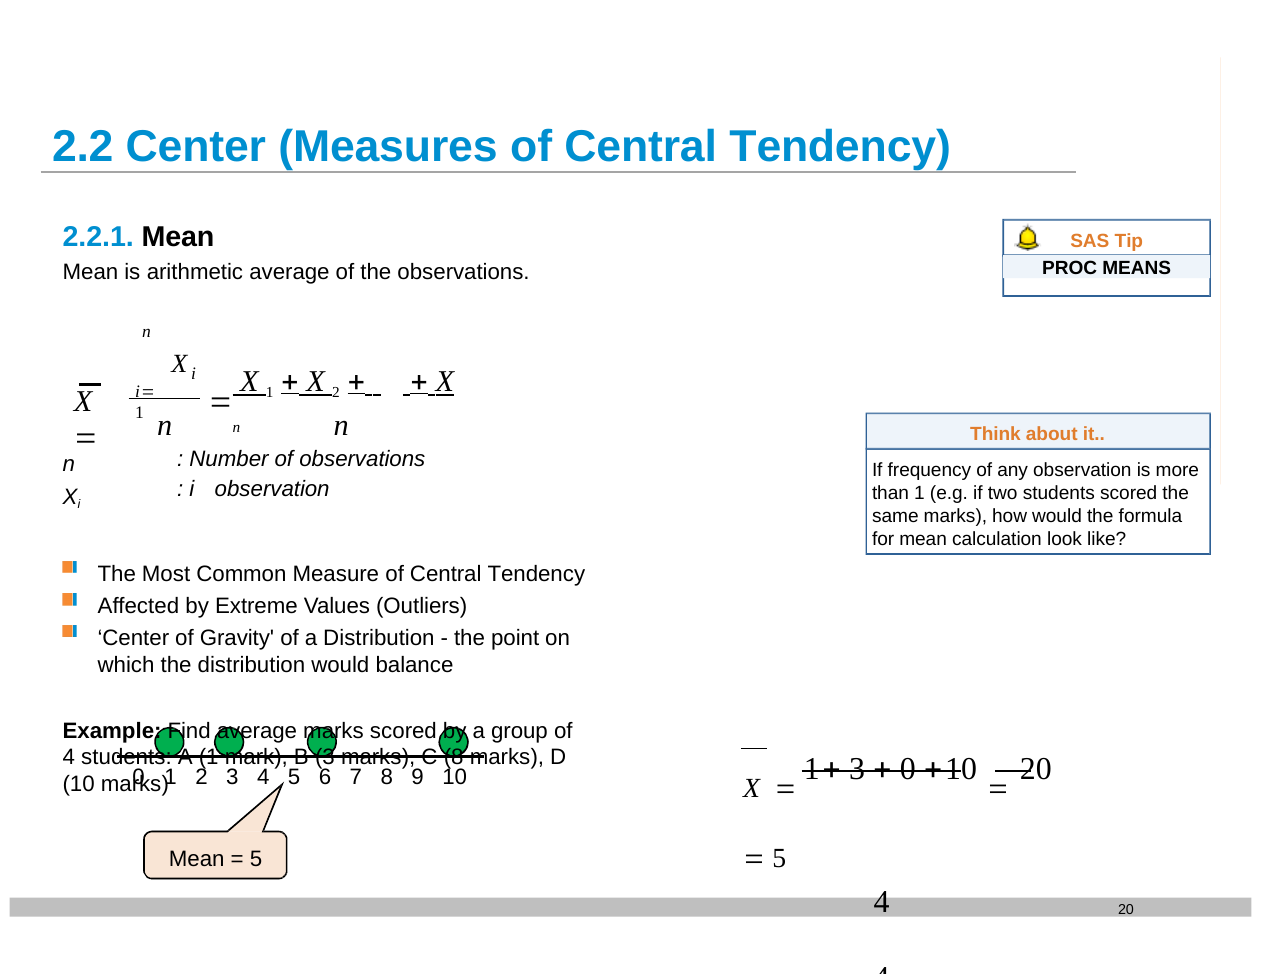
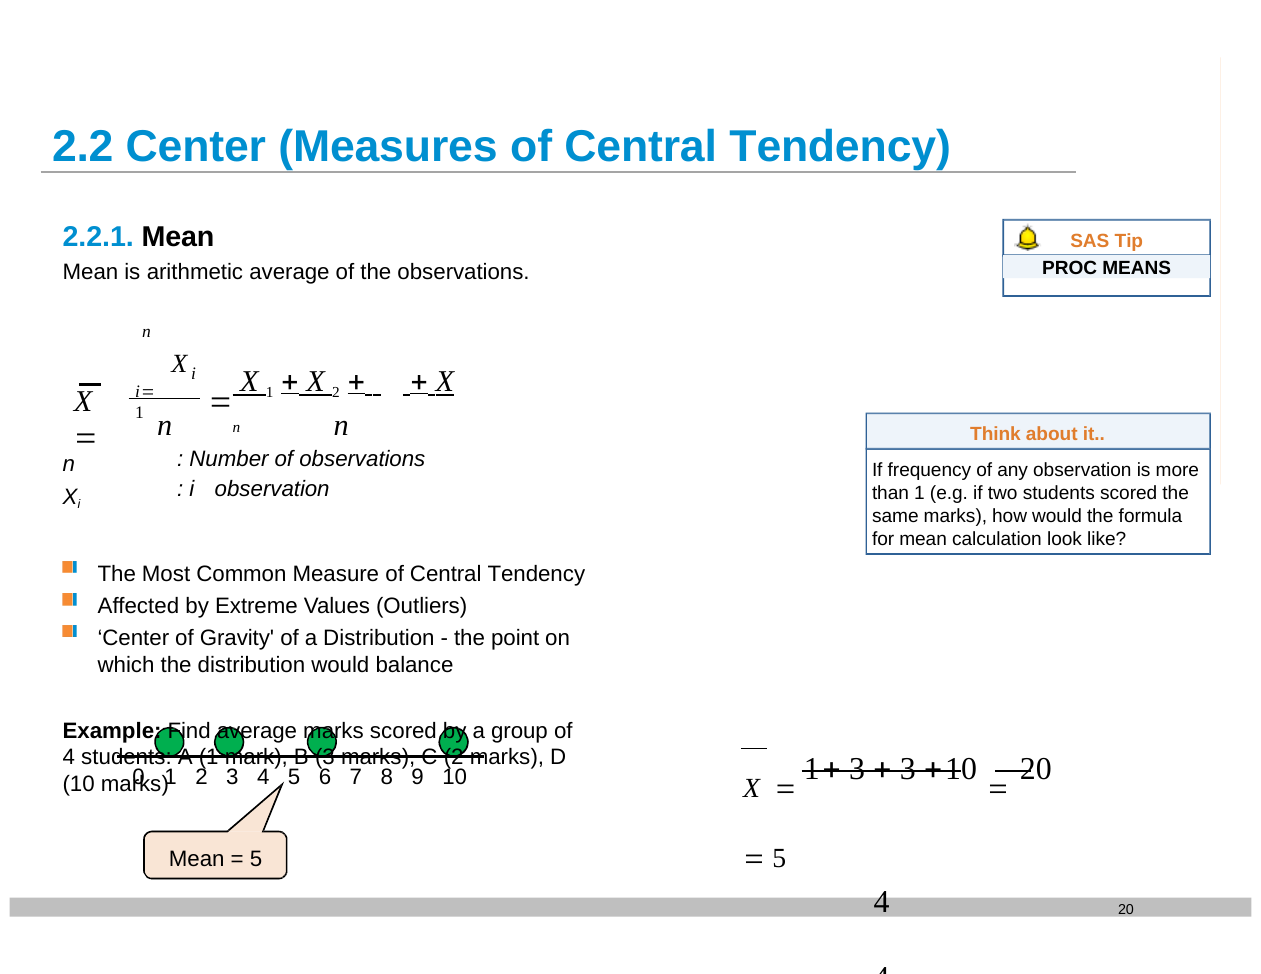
C 8: 8 -> 2 (454, 758)
0: 0 -> 3 (908, 770)
